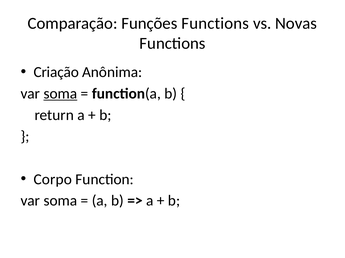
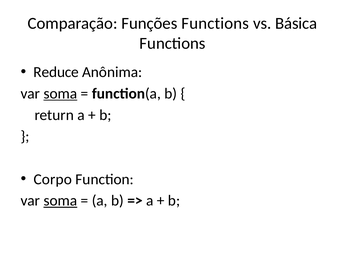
Novas: Novas -> Básica (296, 23)
Criação: Criação -> Reduce (56, 72)
soma underline: none -> present (60, 201)
